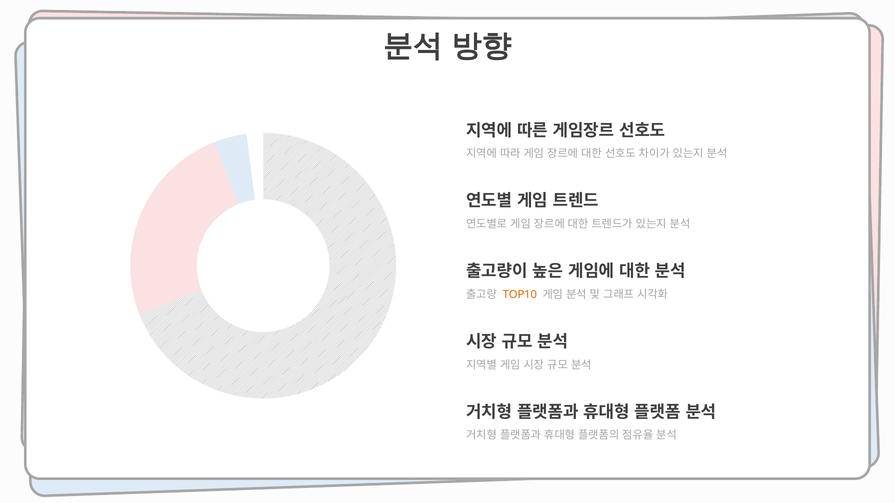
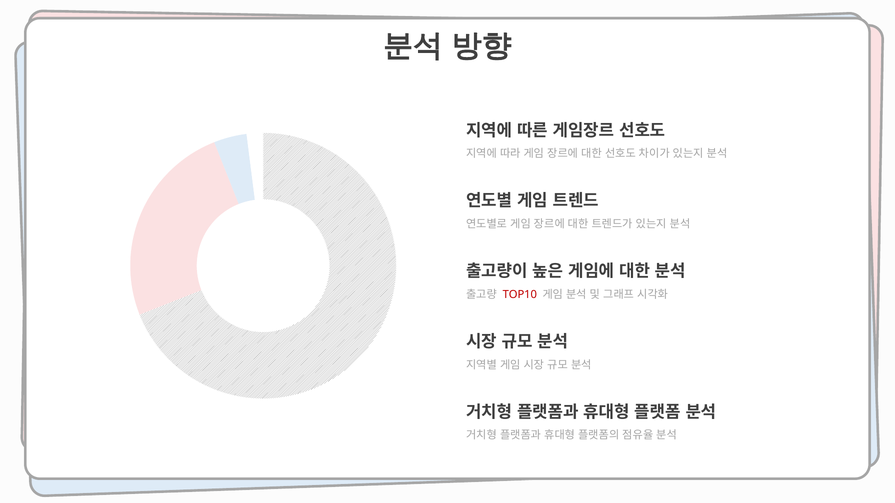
TOP10 colour: orange -> red (520, 295)
